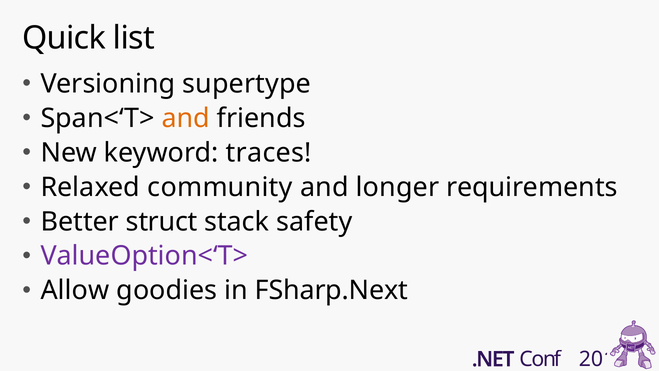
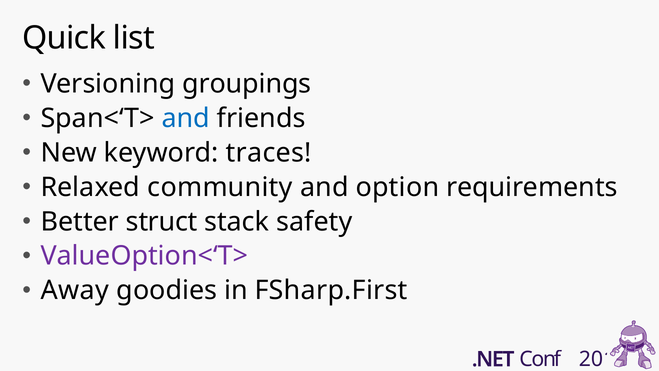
supertype: supertype -> groupings (247, 84)
and colour: orange -> blue (186, 118)
longer: longer -> option (397, 187)
Allow: Allow -> Away (75, 290)
FSharp.Next: FSharp.Next -> FSharp.First (331, 290)
